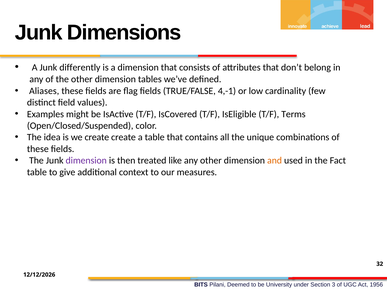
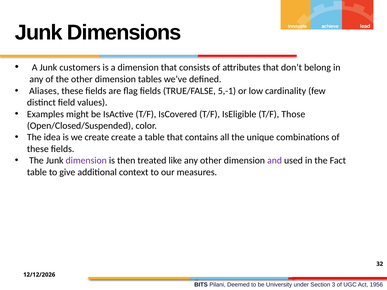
differently: differently -> customers (80, 68)
4,-1: 4,-1 -> 5,-1 (227, 91)
Terms: Terms -> Those (293, 114)
and colour: orange -> purple (275, 161)
